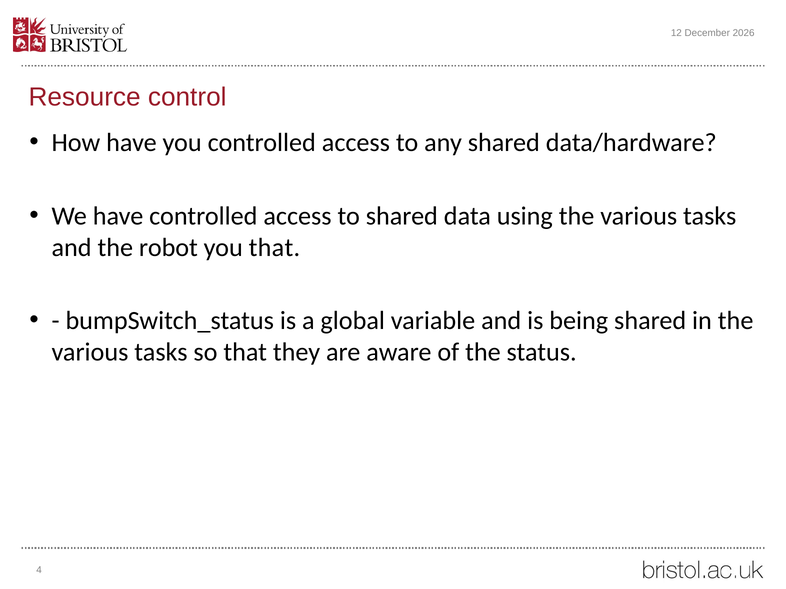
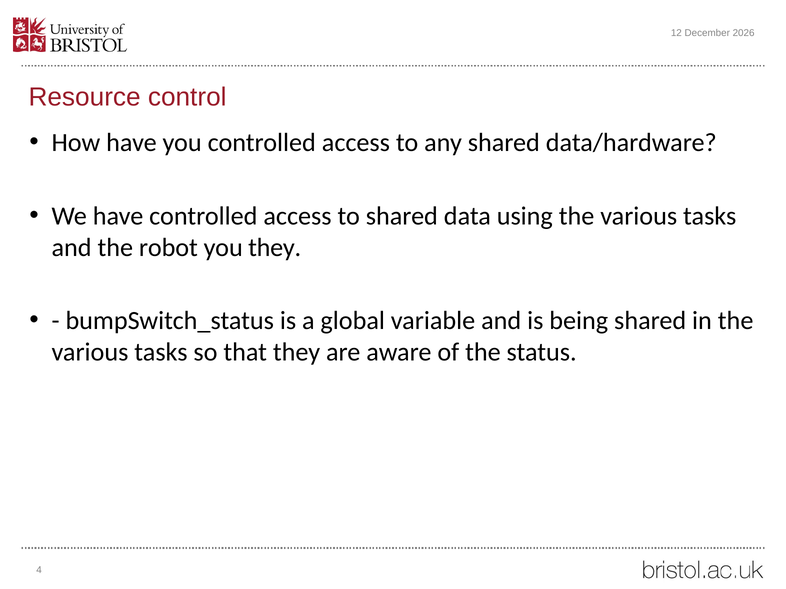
you that: that -> they (275, 248)
